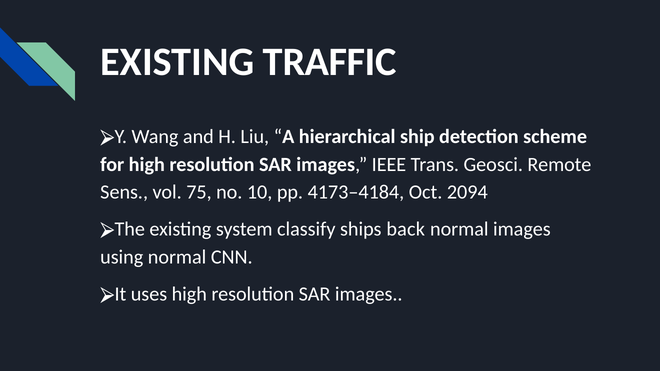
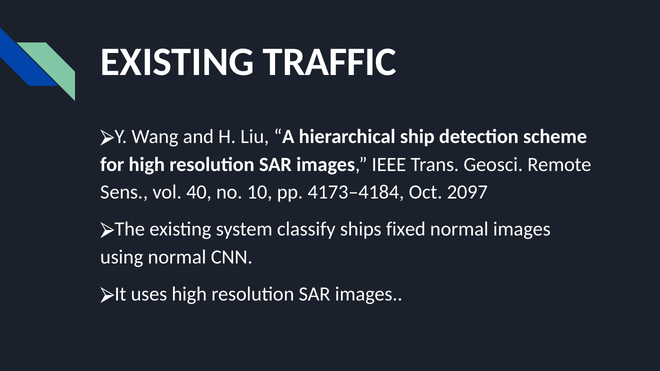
75: 75 -> 40 (199, 192)
2094: 2094 -> 2097 (467, 192)
back: back -> fixed (406, 229)
